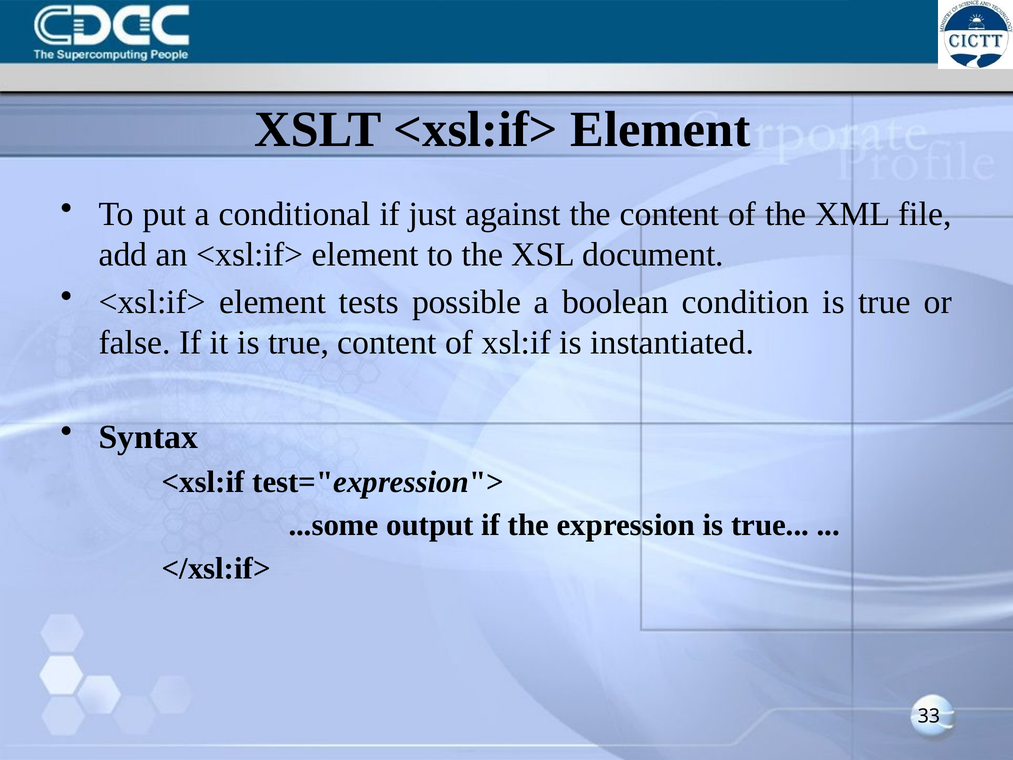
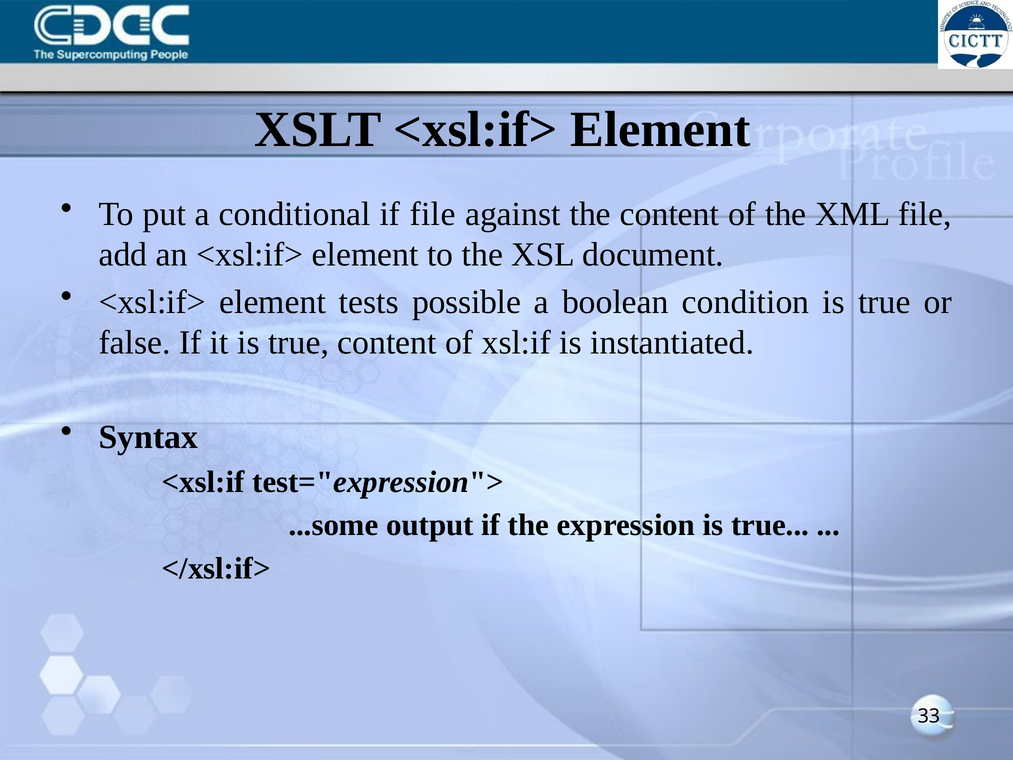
if just: just -> file (433, 214)
